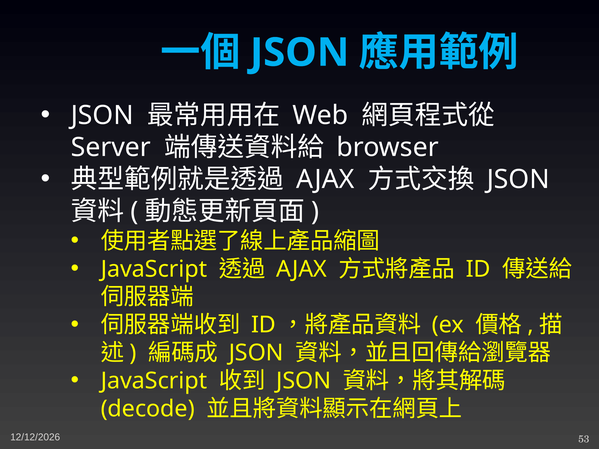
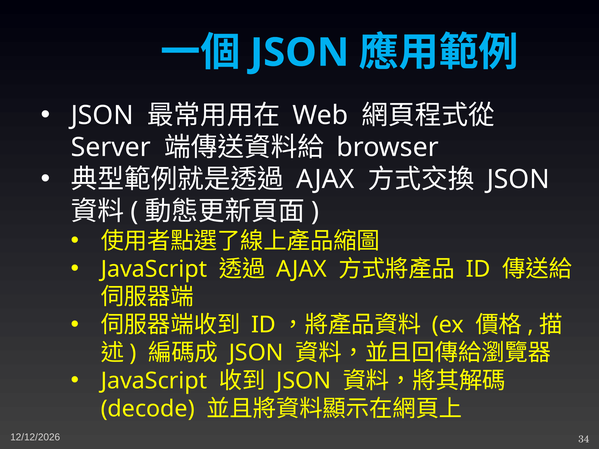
53: 53 -> 34 (584, 439)
